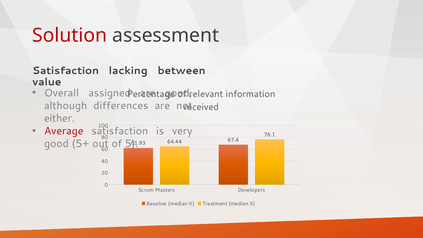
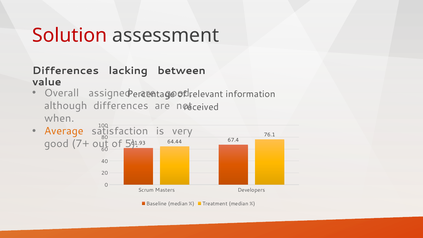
Satisfaction: Satisfaction -> Differences (66, 71)
either: either -> when (59, 118)
Average colour: red -> orange (64, 131)
5+: 5+ -> 7+ (81, 144)
